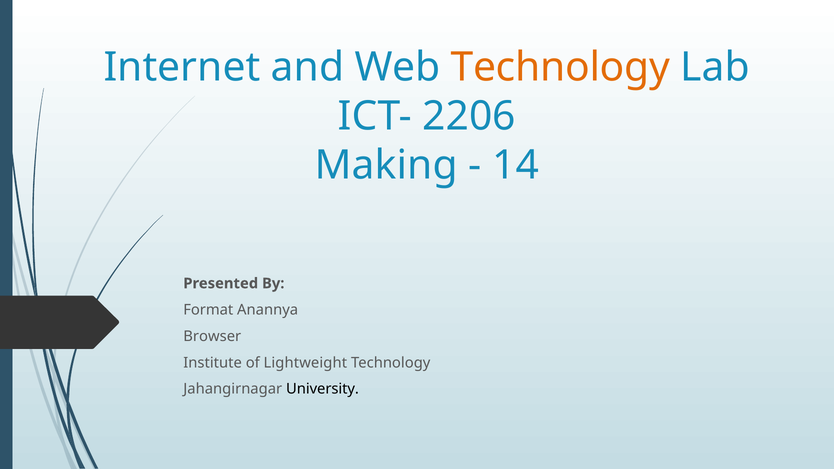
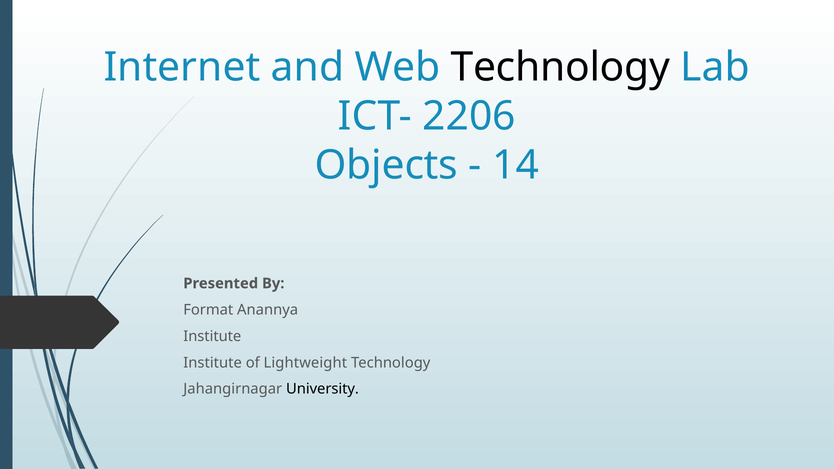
Technology colour: orange -> black (560, 67)
Making: Making -> Objects (386, 165)
Browser: Browser -> Institute (212, 336)
